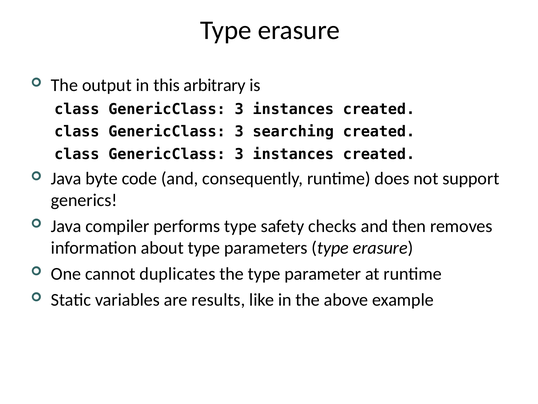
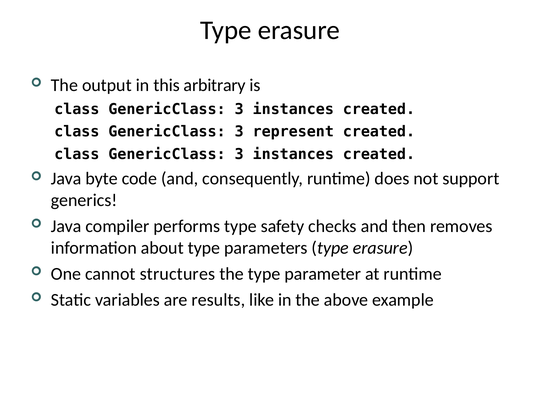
searching: searching -> represent (293, 132)
duplicates: duplicates -> structures (177, 273)
